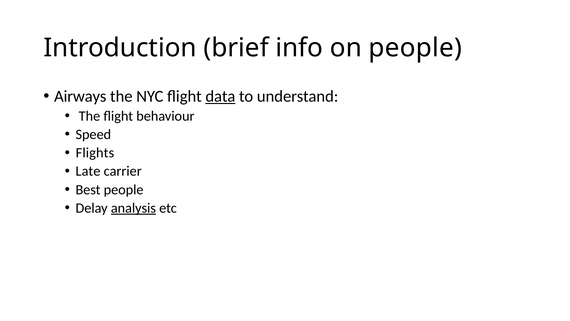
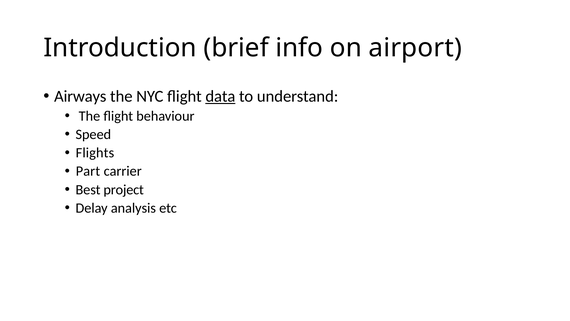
on people: people -> airport (415, 48)
Late: Late -> Part (88, 171)
Best people: people -> project (124, 189)
analysis underline: present -> none (133, 208)
